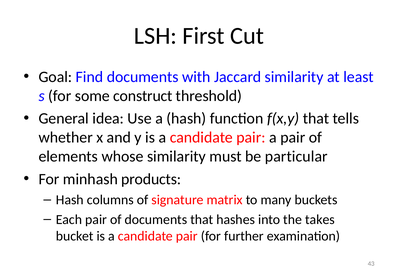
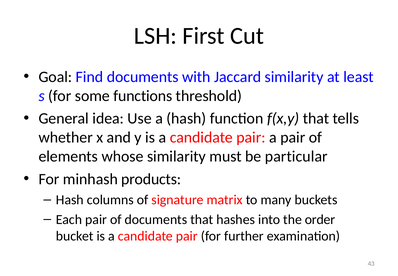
construct: construct -> functions (143, 96)
takes: takes -> order (320, 219)
